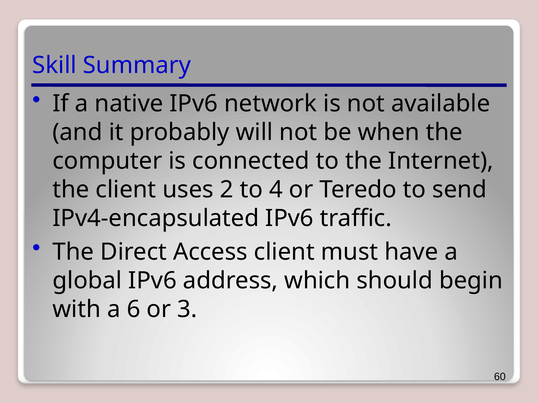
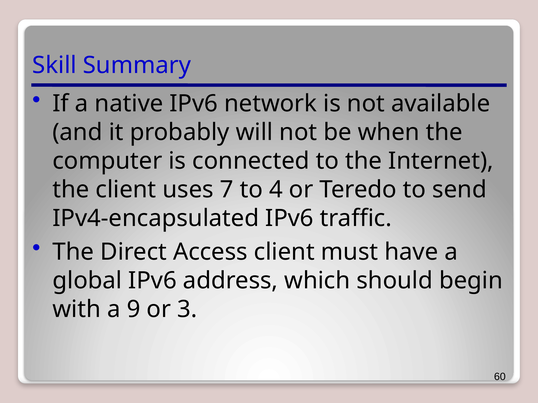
2: 2 -> 7 (227, 190)
6: 6 -> 9 (134, 310)
